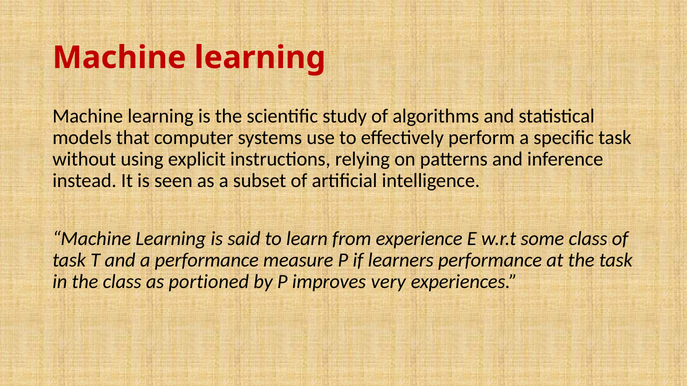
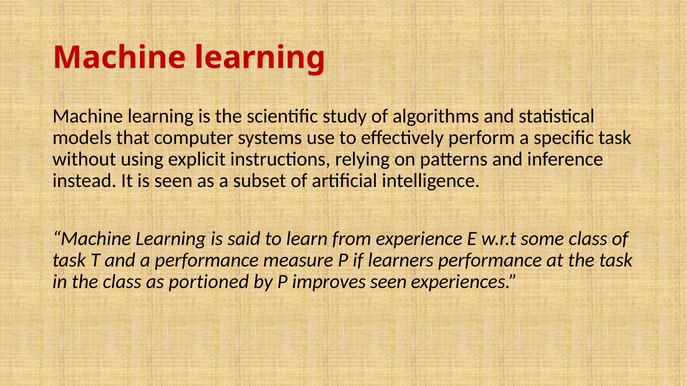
improves very: very -> seen (389, 282)
